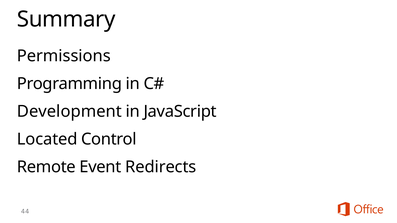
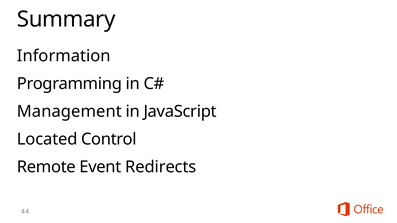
Permissions: Permissions -> Information (64, 56)
Development: Development -> Management (69, 112)
